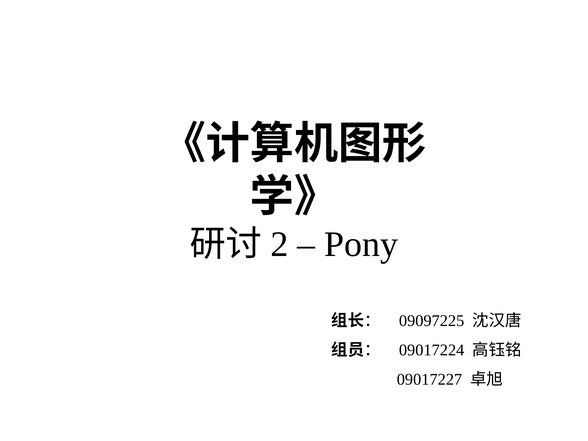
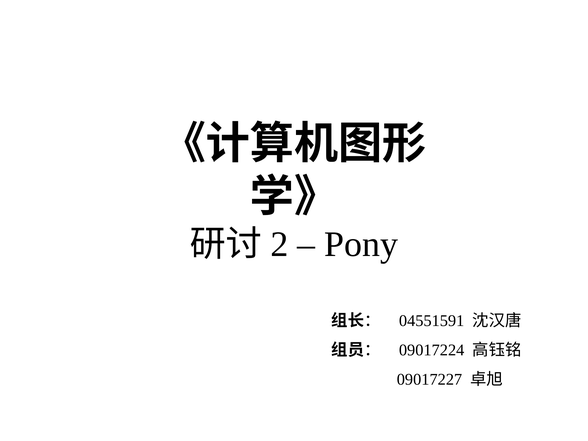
09097225: 09097225 -> 04551591 (432, 321)
